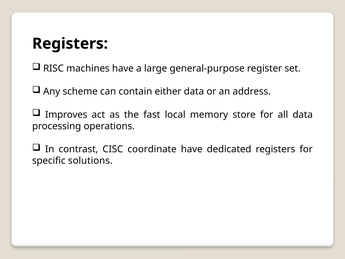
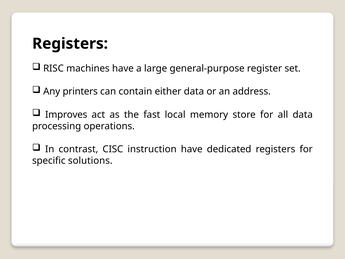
scheme: scheme -> printers (80, 91)
coordinate: coordinate -> instruction (152, 149)
